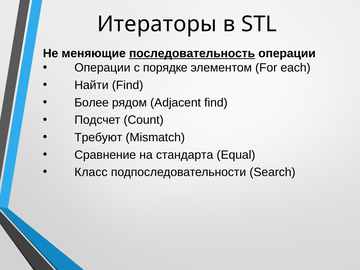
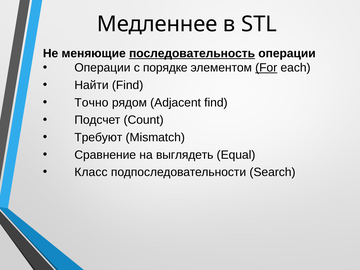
Итераторы: Итераторы -> Медленнее (157, 24)
For underline: none -> present (266, 68)
Более: Более -> Точно (91, 103)
стандарта: стандарта -> выглядеть (185, 155)
